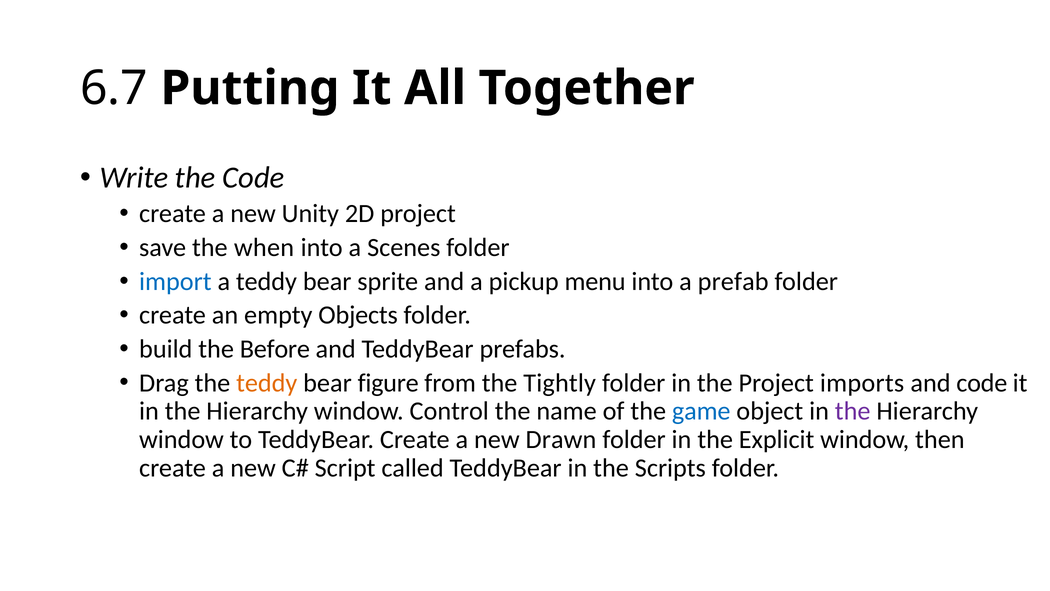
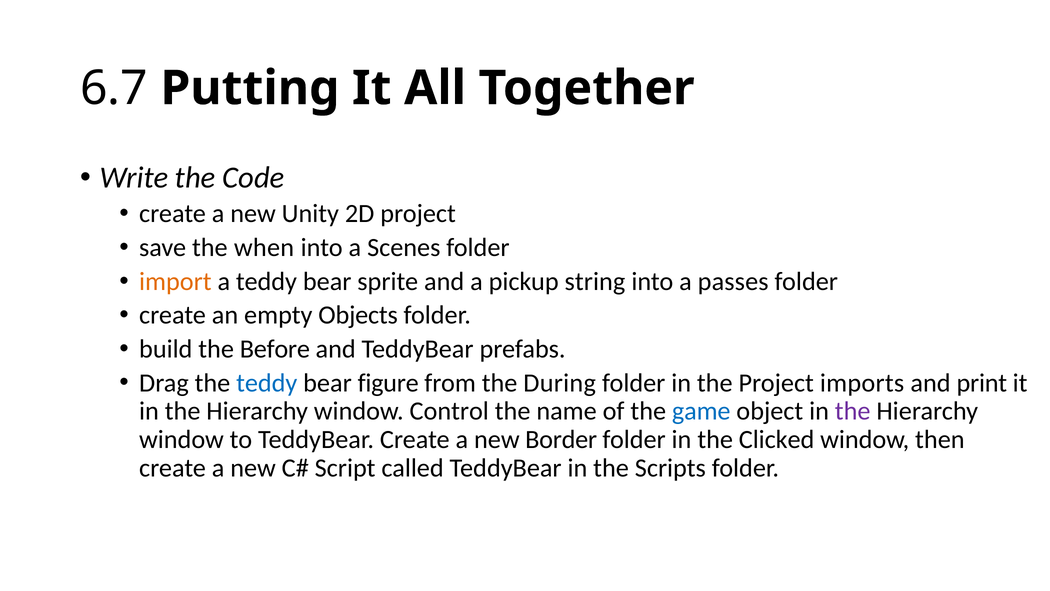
import colour: blue -> orange (175, 281)
menu: menu -> string (595, 281)
prefab: prefab -> passes (733, 281)
teddy colour: orange -> blue (267, 383)
Tightly: Tightly -> During (560, 383)
and code: code -> print (982, 383)
Drawn: Drawn -> Border (561, 439)
Explicit: Explicit -> Clicked (777, 439)
